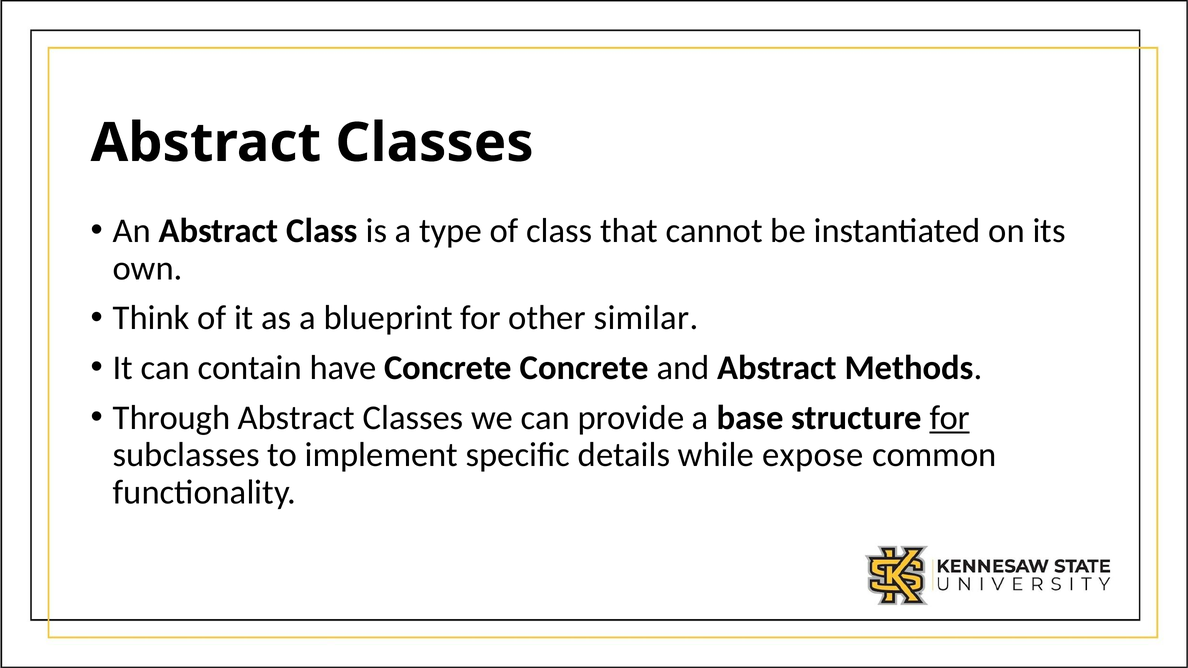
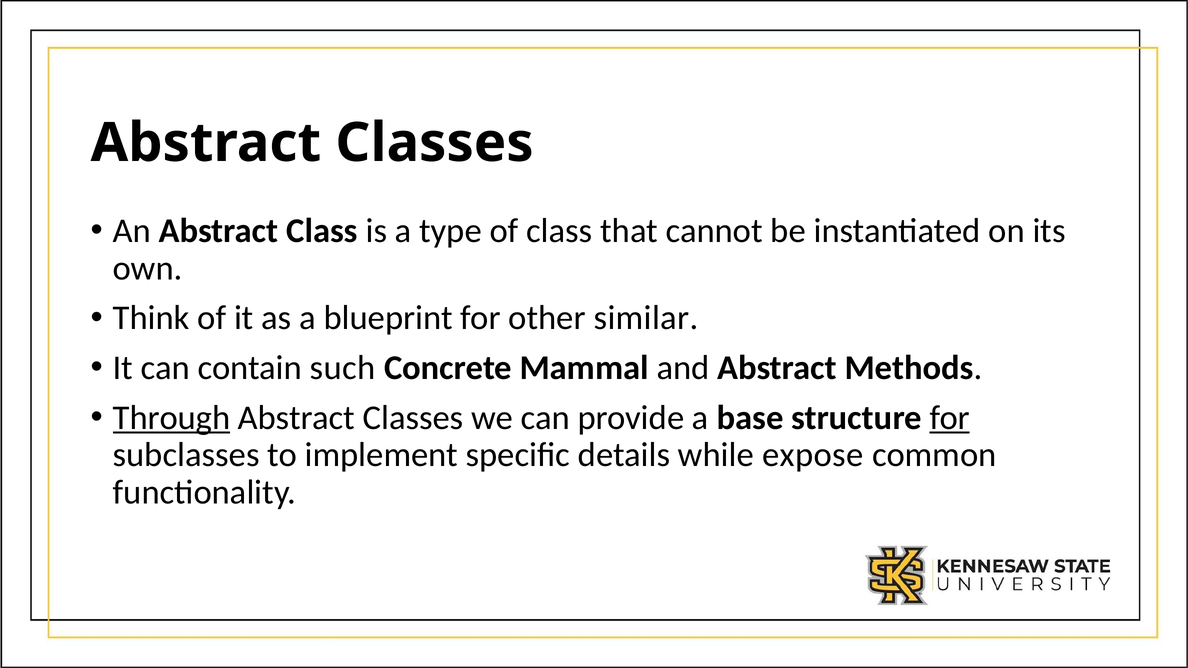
have: have -> such (343, 368)
Concrete Concrete: Concrete -> Mammal (584, 368)
Through underline: none -> present (172, 418)
